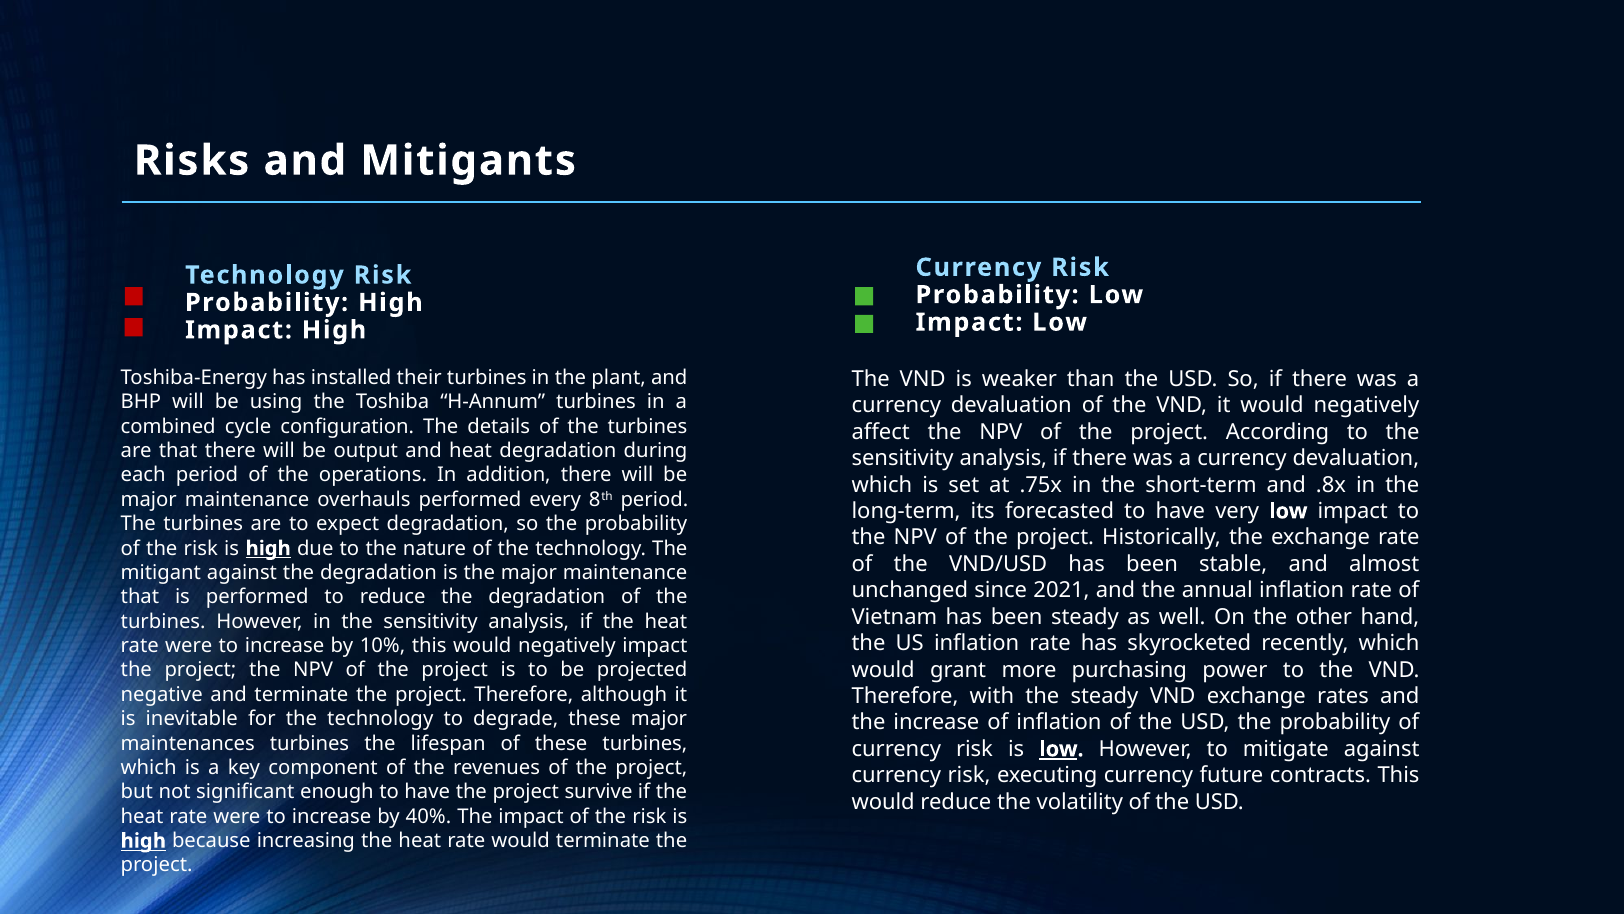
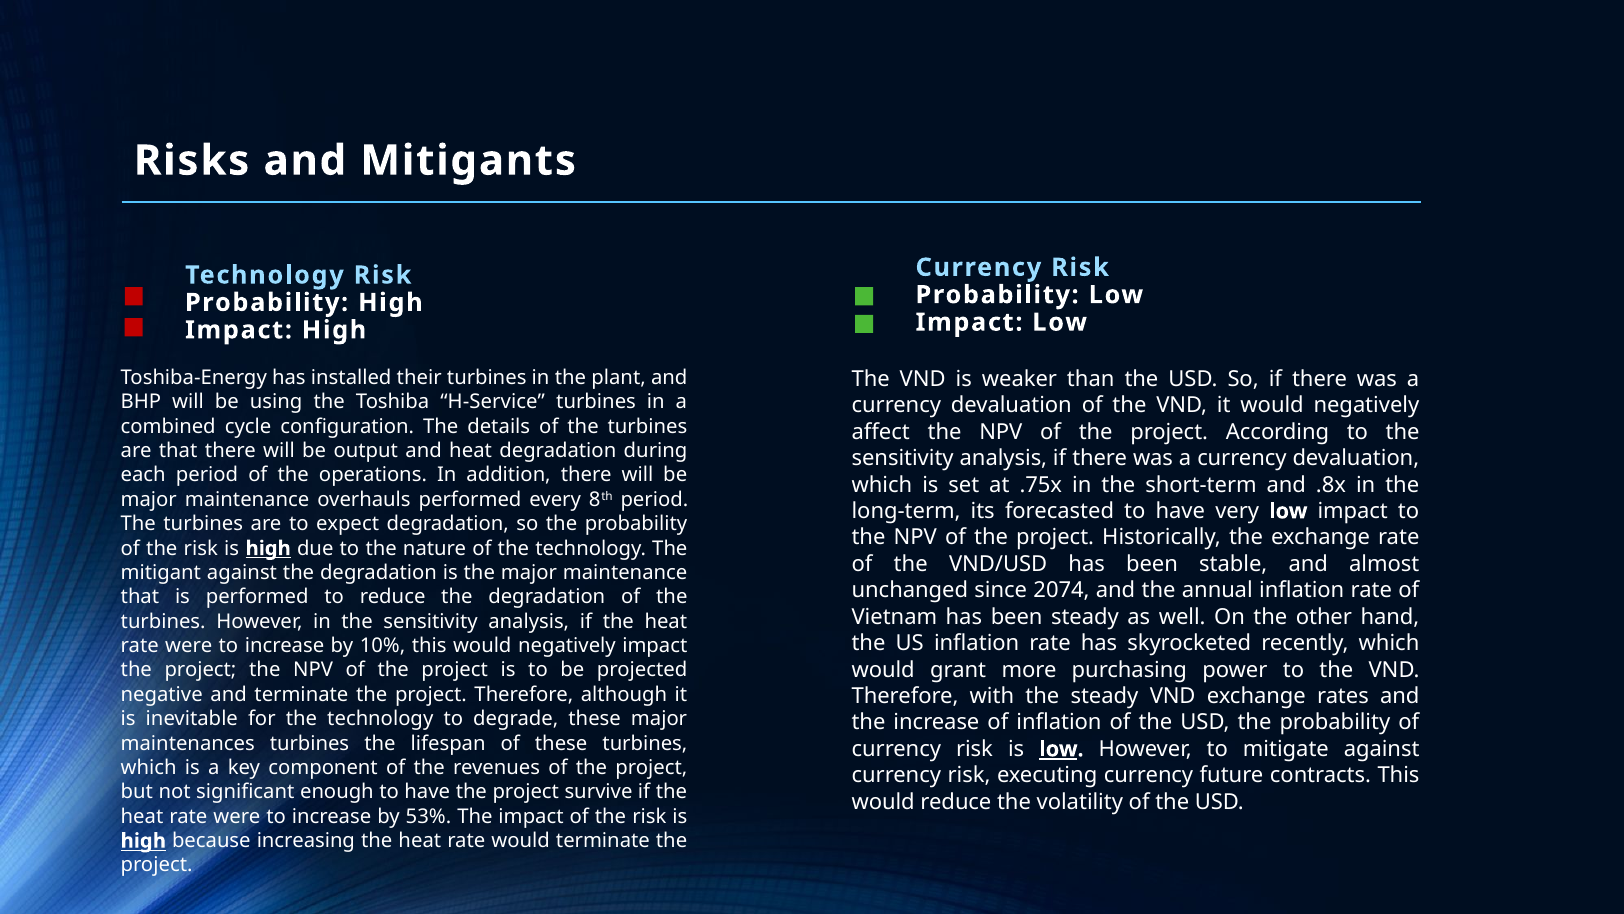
H-Annum: H-Annum -> H-Service (493, 402)
2021: 2021 -> 2074 (1062, 590)
40%: 40% -> 53% (429, 816)
